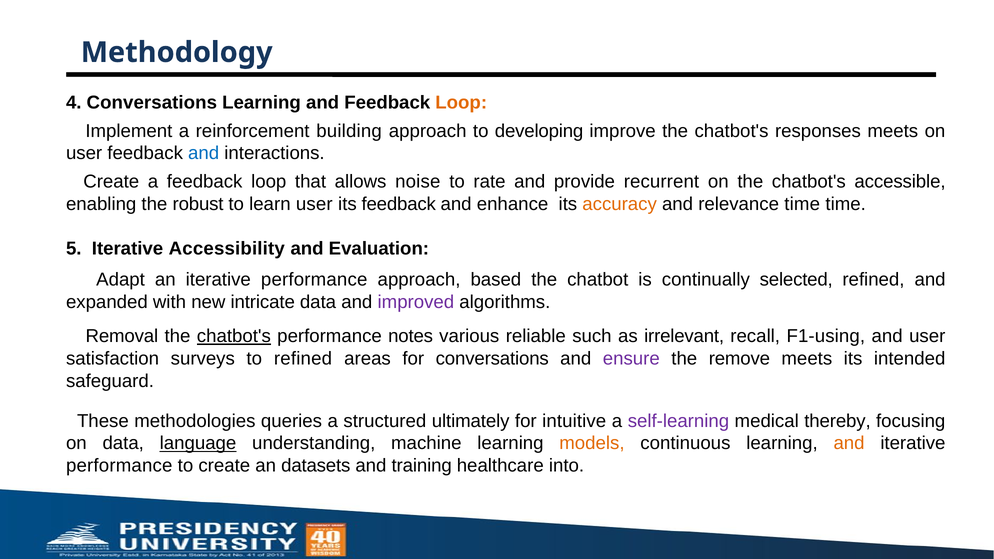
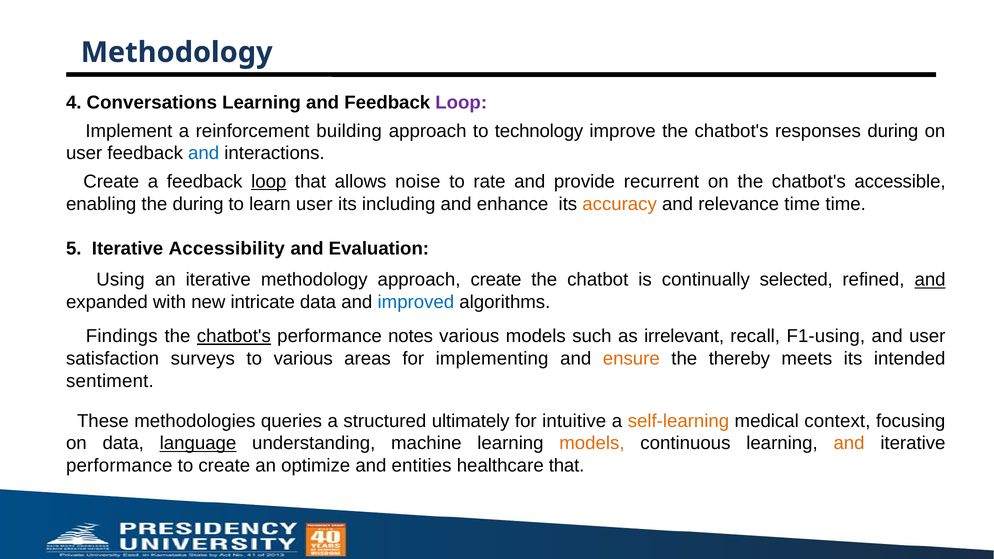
Loop colour: orange -> purple (461, 103)
developing: developing -> technology (539, 131)
responses meets: meets -> during (893, 131)
loop underline: none -> present (269, 182)
the robust: robust -> during (198, 204)
its feedback: feedback -> including (399, 204)
Adapt: Adapt -> Using (120, 280)
an iterative performance: performance -> methodology (314, 280)
approach based: based -> create (496, 280)
and underline: none -> present (930, 280)
improved colour: purple -> blue (416, 302)
Removal: Removal -> Findings (122, 336)
various reliable: reliable -> models (536, 336)
to refined: refined -> various (303, 359)
for conversations: conversations -> implementing (492, 359)
ensure colour: purple -> orange (631, 359)
remove: remove -> thereby (739, 359)
safeguard: safeguard -> sentiment (110, 381)
self-learning colour: purple -> orange (678, 421)
thereby: thereby -> context (837, 421)
datasets: datasets -> optimize (316, 466)
training: training -> entities (422, 466)
healthcare into: into -> that (567, 466)
